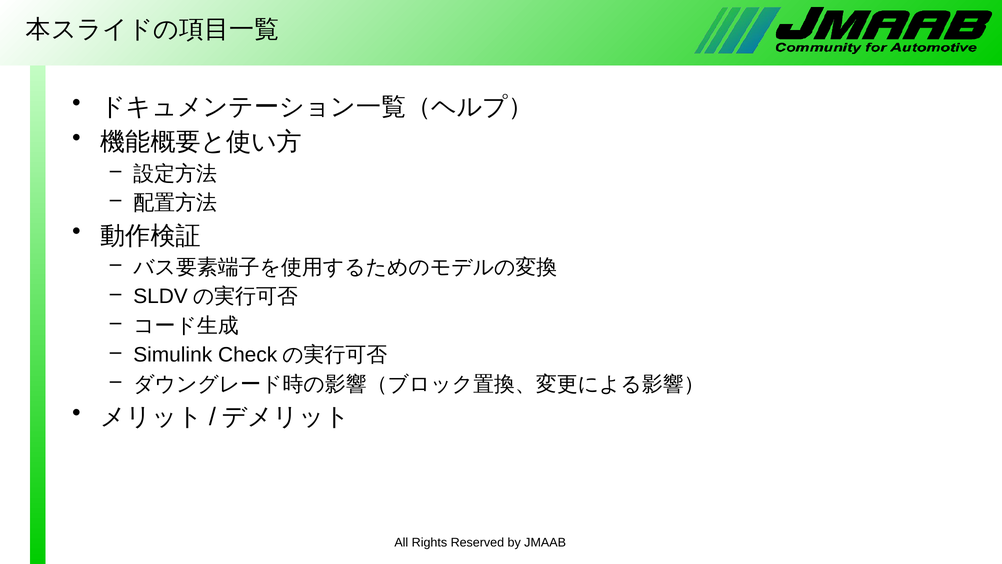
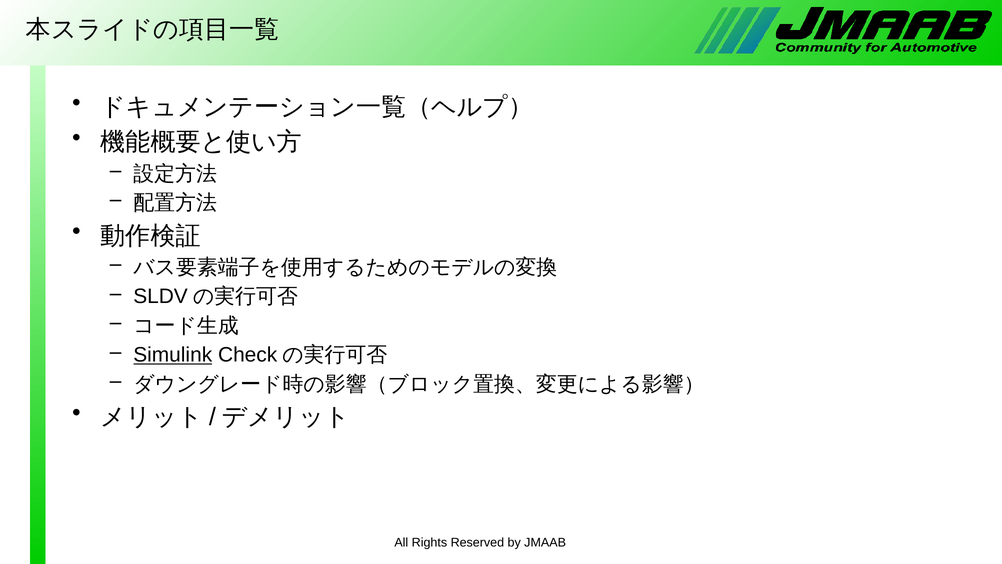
Simulink underline: none -> present (173, 355)
